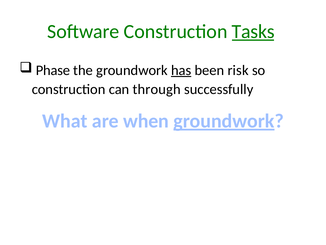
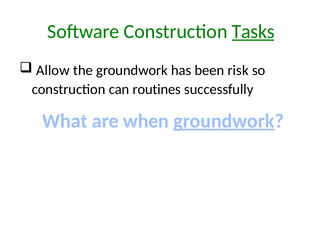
Phase: Phase -> Allow (53, 70)
has underline: present -> none (181, 70)
through: through -> routines (157, 89)
